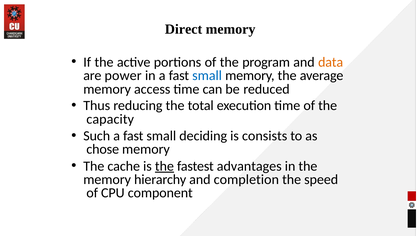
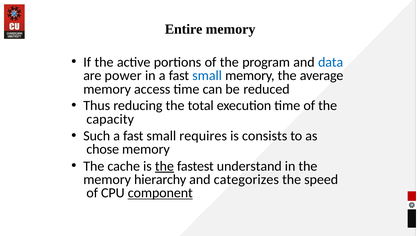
Direct: Direct -> Entire (184, 29)
data colour: orange -> blue (331, 62)
deciding: deciding -> requires (203, 136)
advantages: advantages -> understand (249, 166)
completion: completion -> categorizes (246, 180)
component underline: none -> present (160, 193)
